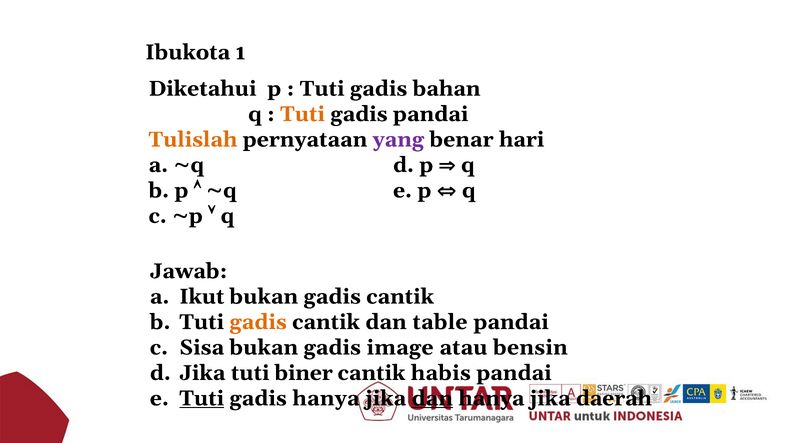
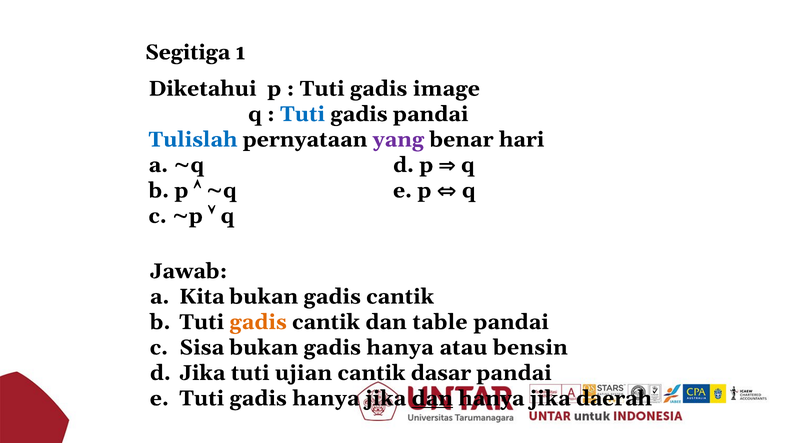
Ibukota: Ibukota -> Segitiga (188, 52)
bahan: bahan -> image (446, 89)
Tuti colour: orange -> blue (303, 114)
Tulislah colour: orange -> blue (193, 140)
Ikut: Ikut -> Kita (202, 297)
bukan gadis image: image -> hanya (400, 348)
biner: biner -> ujian (303, 373)
habis: habis -> dasar (441, 373)
Tuti underline: present -> none (202, 399)
